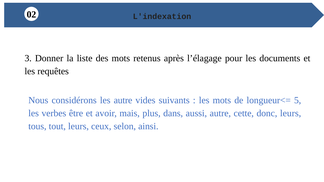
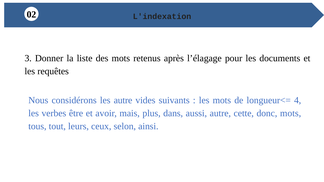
5: 5 -> 4 (298, 100)
donc leurs: leurs -> mots (291, 113)
